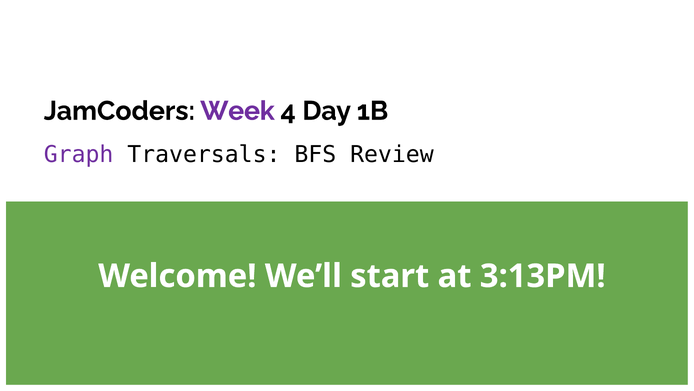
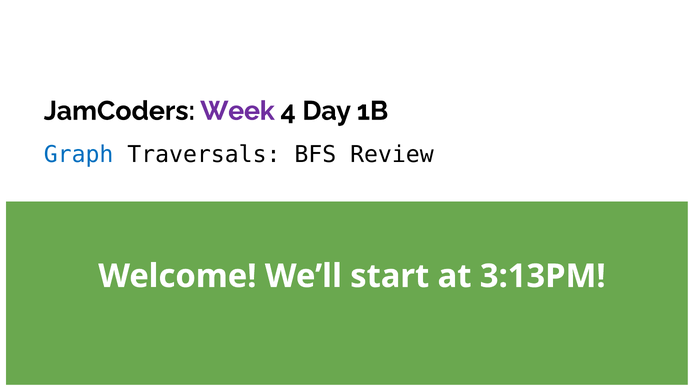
Graph colour: purple -> blue (79, 154)
